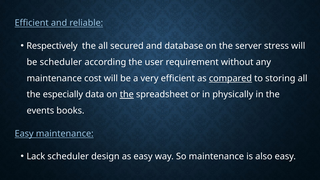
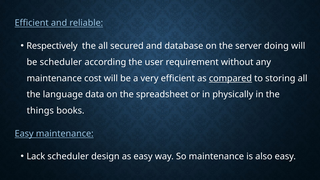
stress: stress -> doing (276, 46)
especially: especially -> language (63, 95)
the underline: present -> none (127, 95)
events: events -> things (40, 111)
